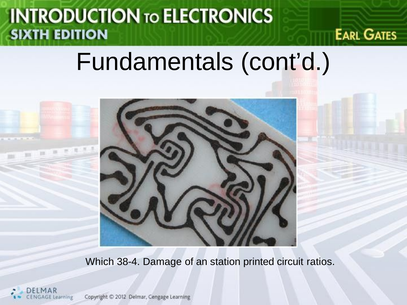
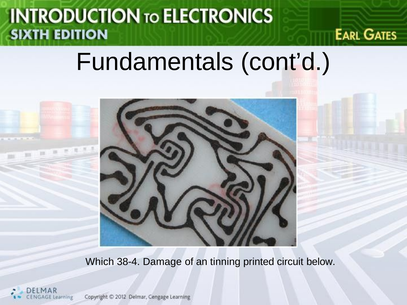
station: station -> tinning (225, 262)
ratios: ratios -> below (321, 262)
